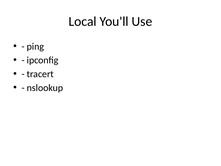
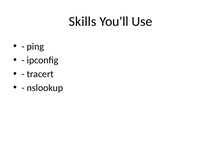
Local: Local -> Skills (83, 21)
